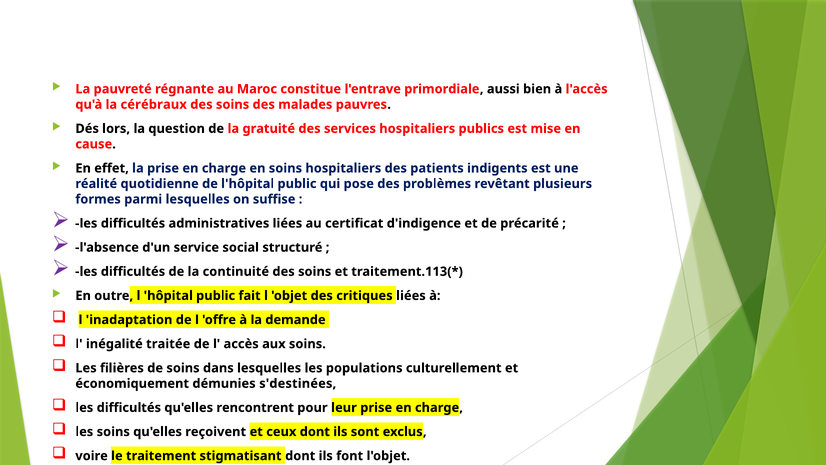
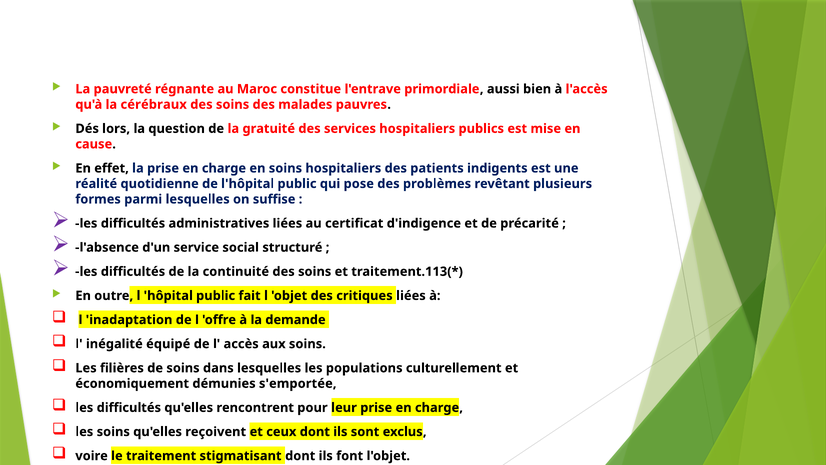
traitée: traitée -> équipé (168, 344)
s'destinées: s'destinées -> s'emportée (298, 383)
